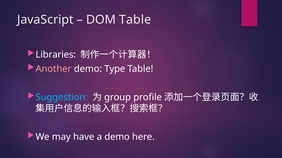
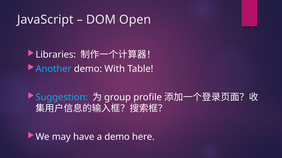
DOM Table: Table -> Open (135, 20)
Another colour: pink -> light blue (54, 69)
Type: Type -> With (115, 69)
